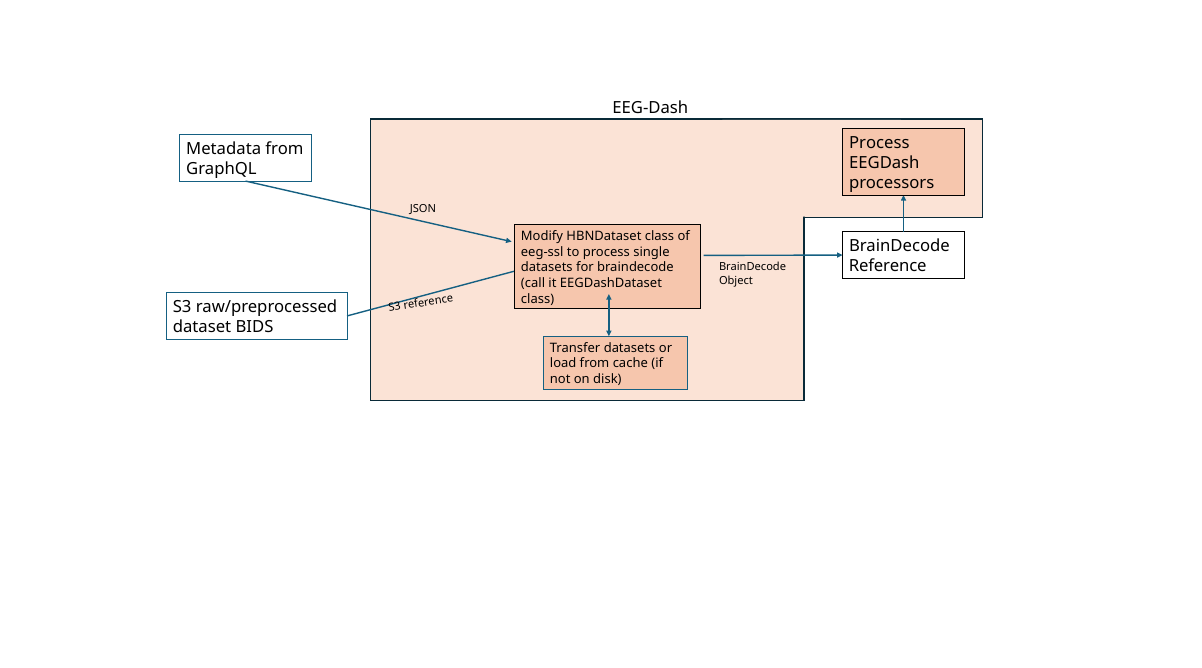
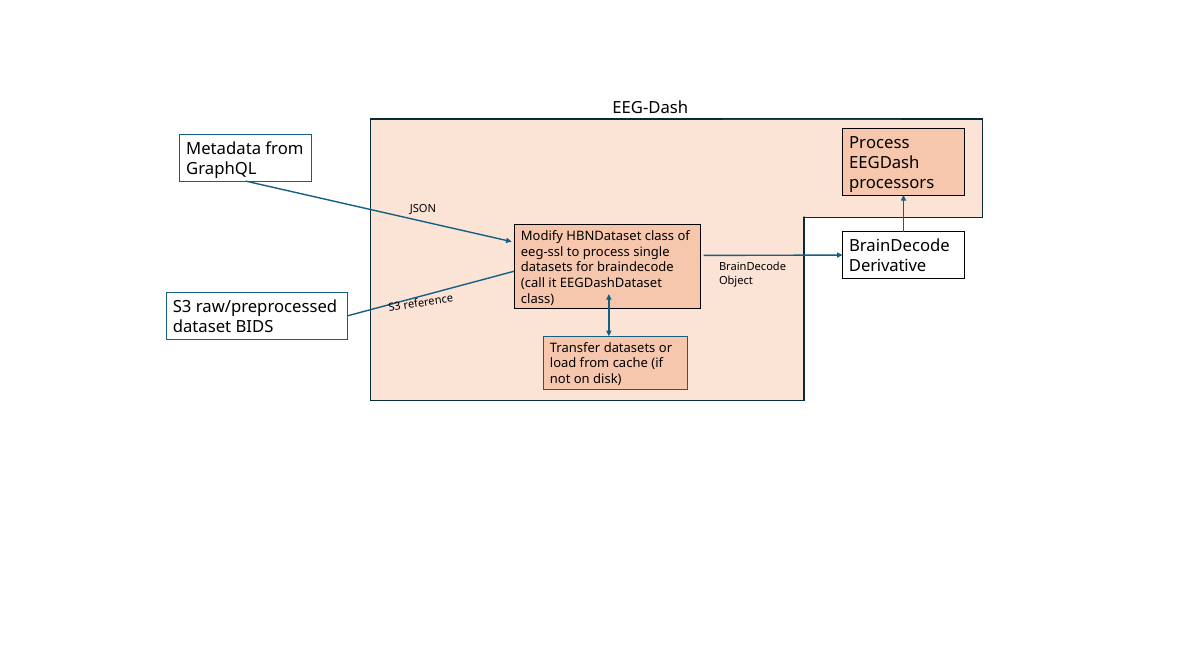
Reference: Reference -> Derivative (888, 266)
